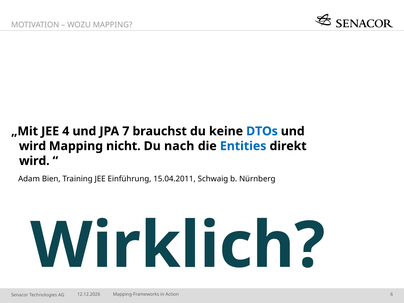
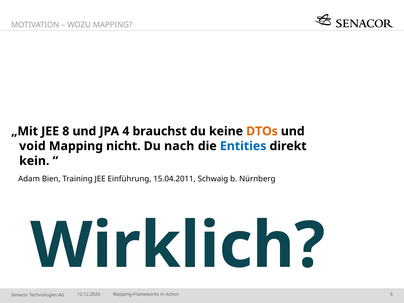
4: 4 -> 8 (66, 131)
7: 7 -> 4 (126, 131)
DTOs colour: blue -> orange (262, 131)
wird: wird -> void (32, 146)
wird: wird -> kein (34, 161)
